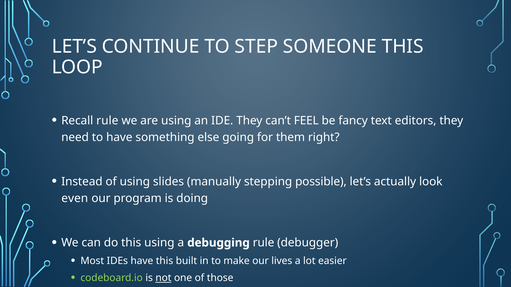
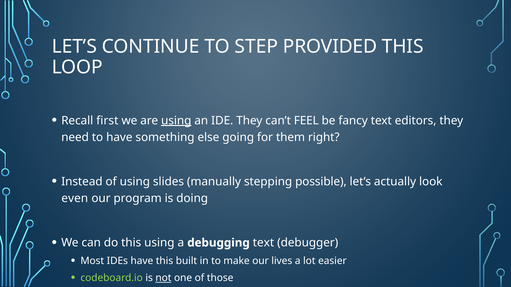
SOMEONE: SOMEONE -> PROVIDED (330, 46)
Recall rule: rule -> first (107, 121)
using underline: none -> present (176, 121)
debugging rule: rule -> text (263, 243)
